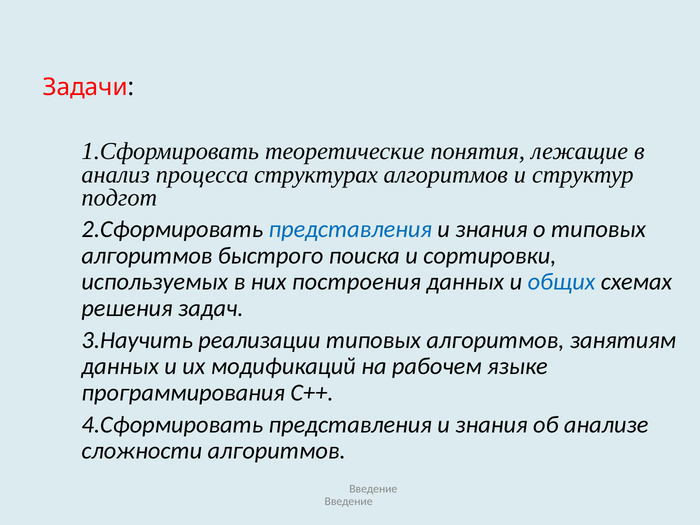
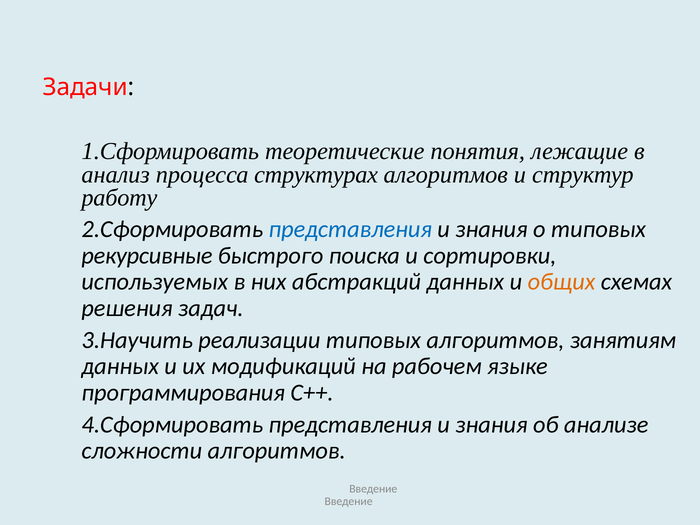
подгот: подгот -> работу (119, 198)
алгоритмов: алгоритмов -> рекурсивные (147, 256)
построения: построения -> абстракций (357, 282)
общих colour: blue -> orange (561, 282)
